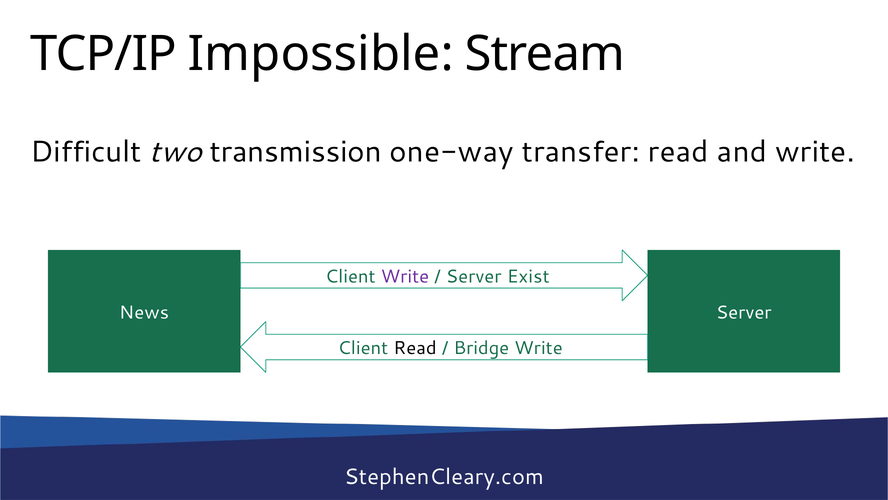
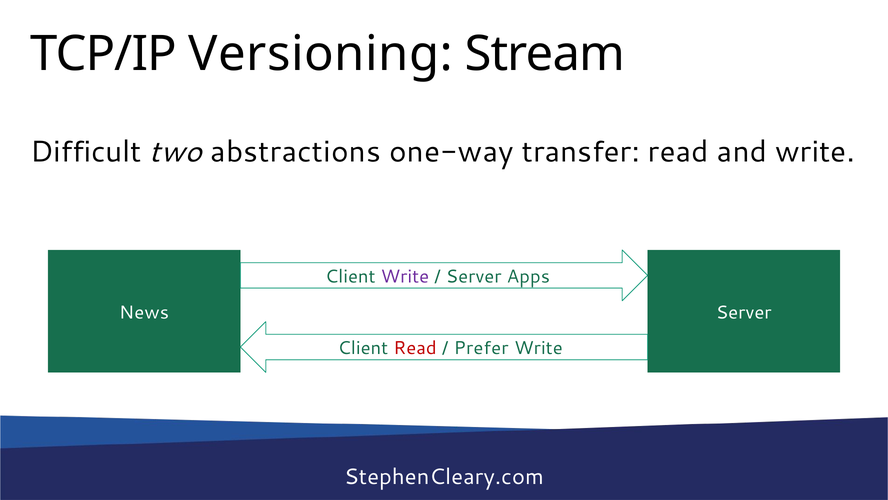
Impossible: Impossible -> Versioning (321, 54)
transmission: transmission -> abstractions (296, 152)
Exist: Exist -> Apps (528, 276)
Read colour: black -> red (415, 348)
Bridge: Bridge -> Prefer (481, 348)
